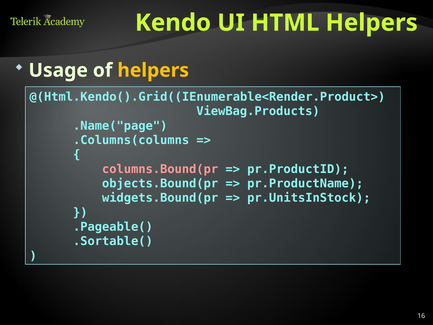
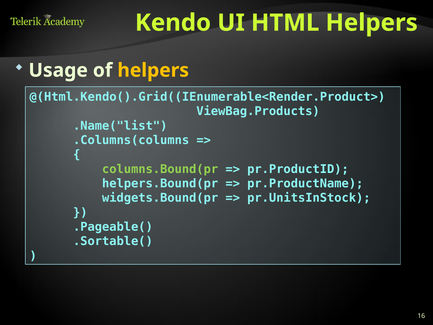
.Name("page: .Name("page -> .Name("list (120, 126)
columns.Bound(pr colour: pink -> light green (160, 169)
objects.Bound(pr: objects.Bound(pr -> helpers.Bound(pr (160, 183)
